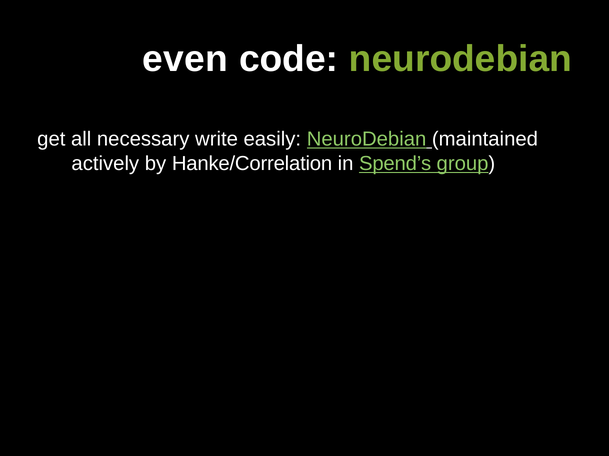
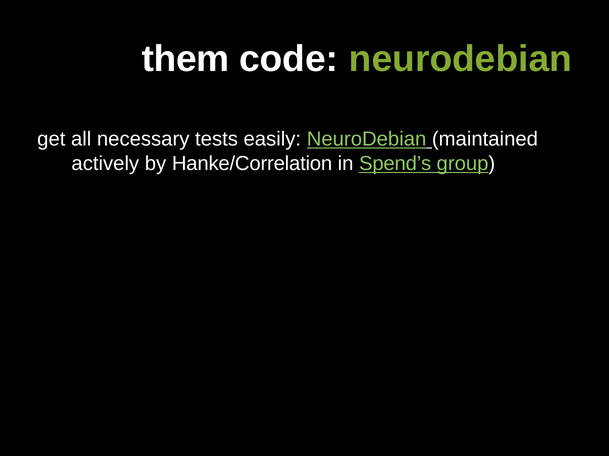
even: even -> them (186, 59)
write: write -> tests (217, 140)
